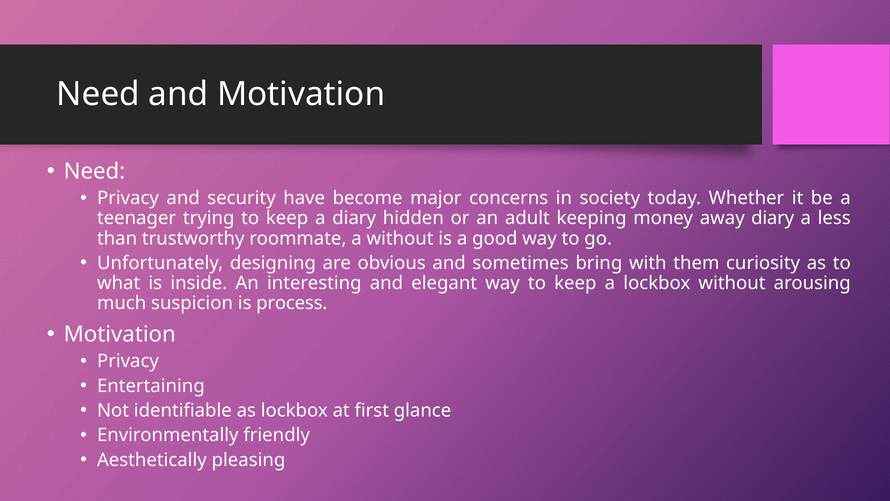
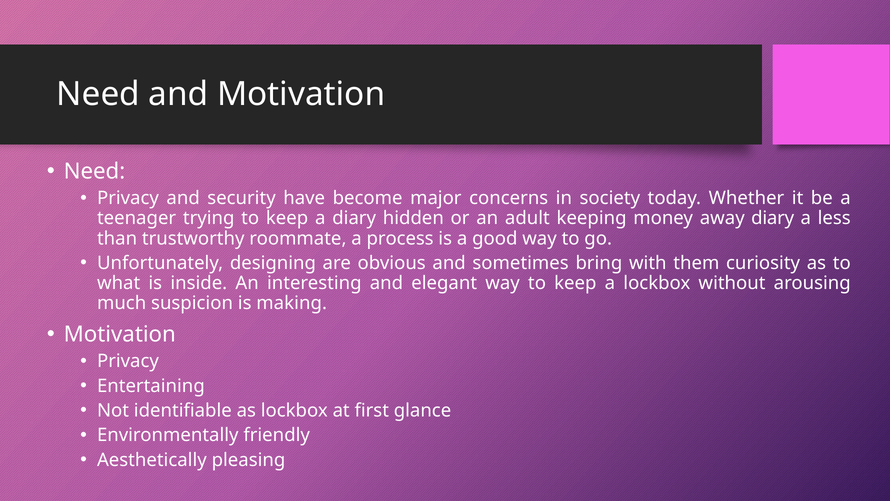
a without: without -> process (400, 238)
process: process -> making (292, 303)
